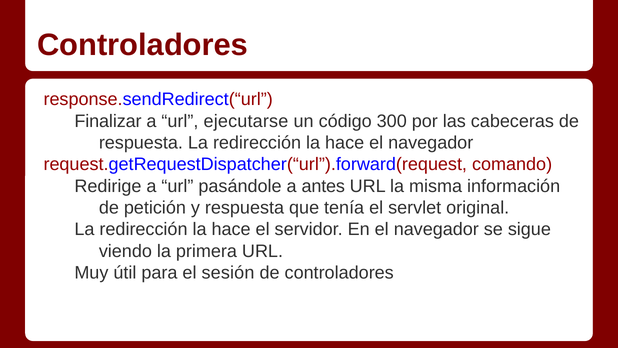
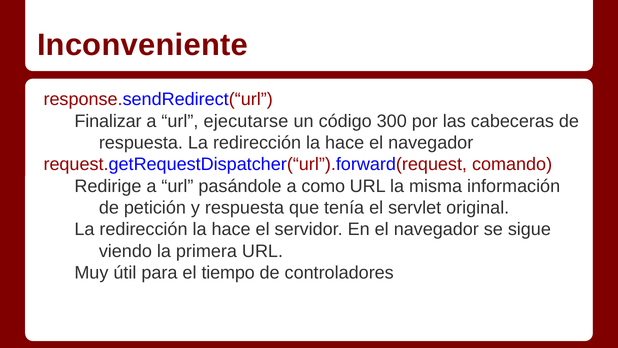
Controladores: Controladores -> Inconveniente (142, 45)
antes: antes -> como (323, 186)
sesión: sesión -> tiempo (228, 272)
